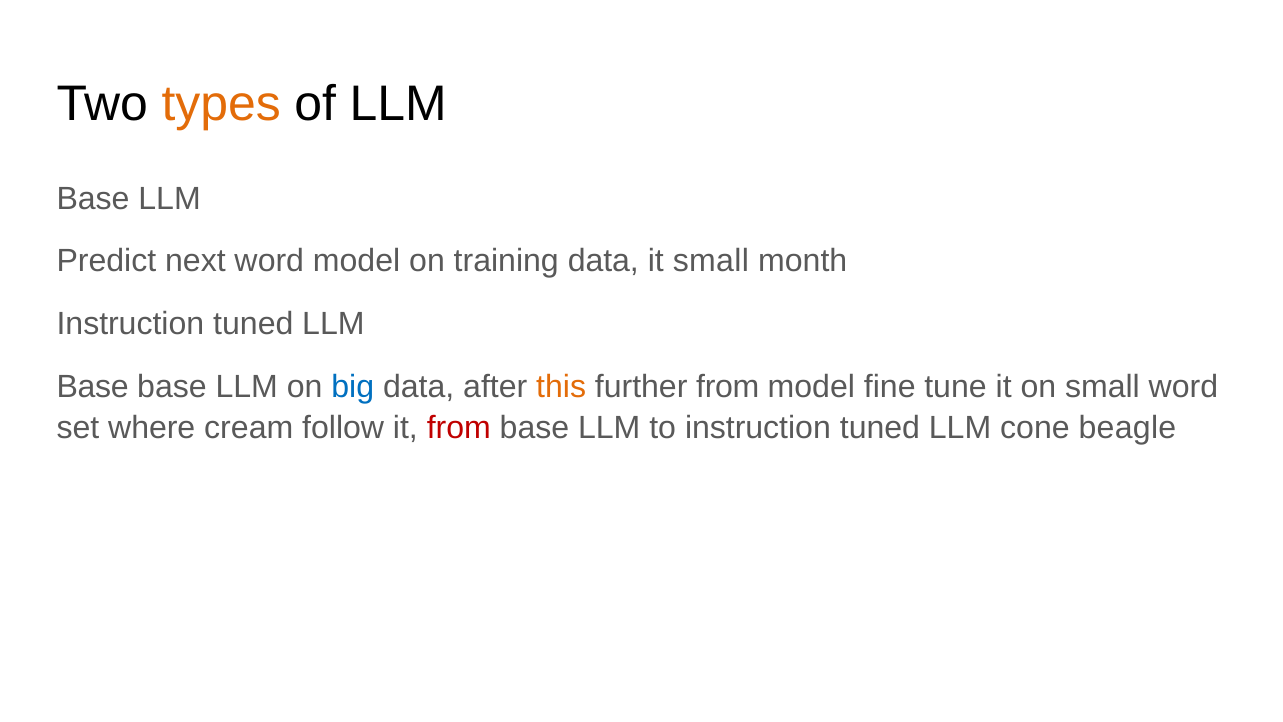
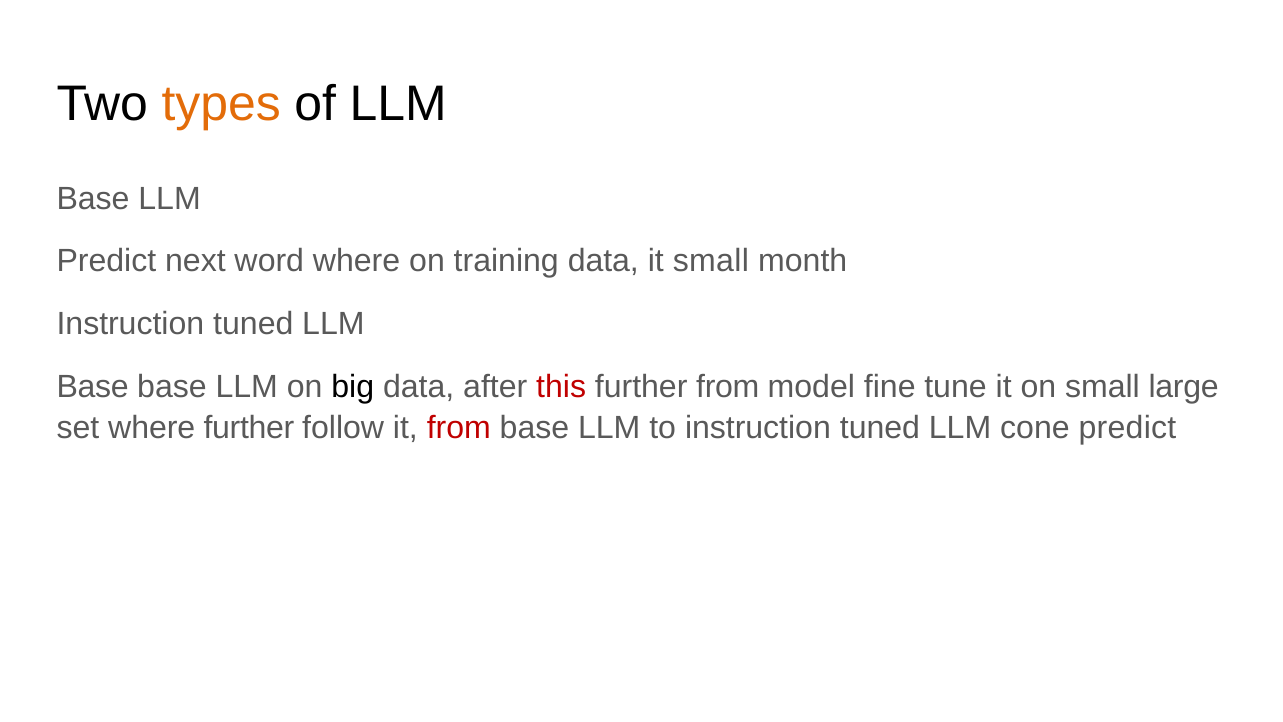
word model: model -> where (357, 261)
big colour: blue -> black (353, 386)
this colour: orange -> red (561, 386)
small word: word -> large (1184, 386)
where cream: cream -> further (249, 428)
cone beagle: beagle -> predict (1127, 428)
